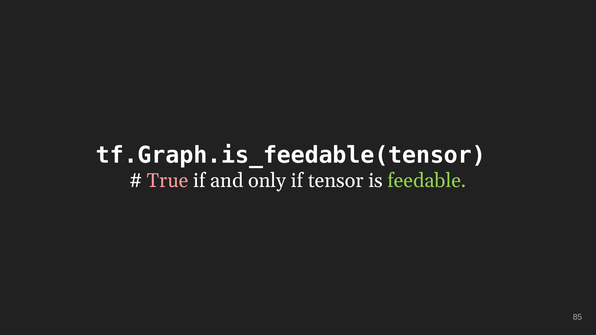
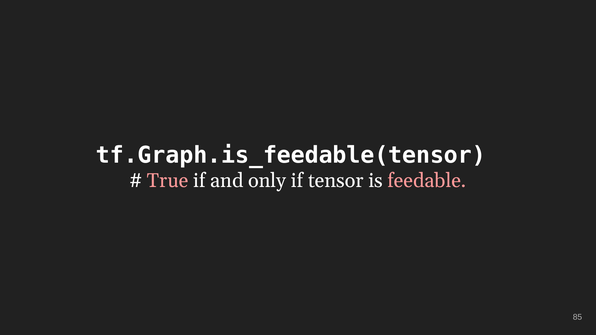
feedable colour: light green -> pink (427, 181)
